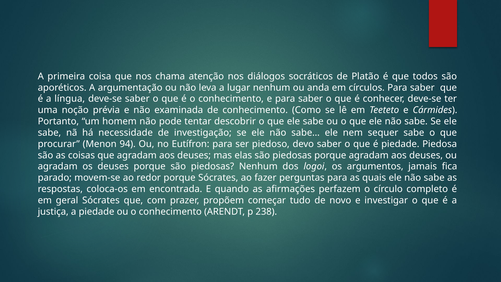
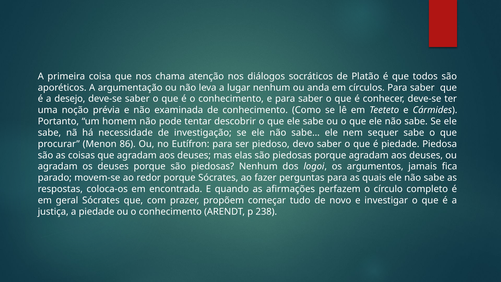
língua: língua -> desejo (70, 99)
94: 94 -> 86 (128, 144)
